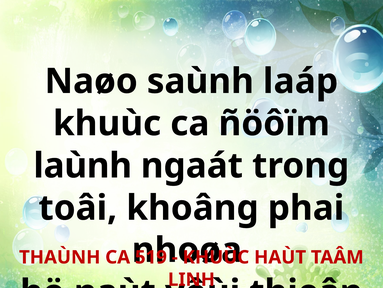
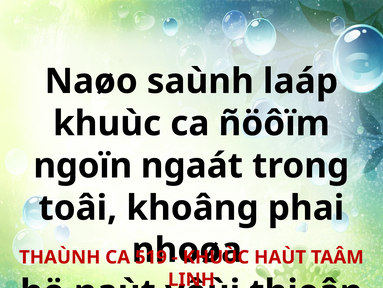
laùnh: laùnh -> ngoïn (83, 165)
